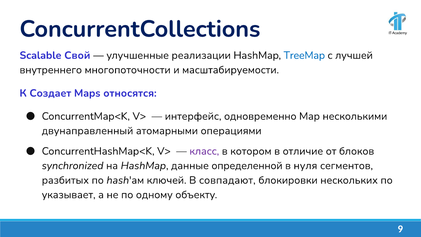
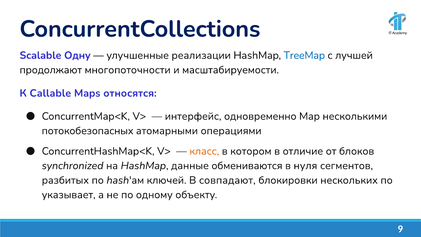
Свой: Свой -> Одну (77, 55)
внутреннего: внутреннего -> продолжают (51, 70)
Создает: Создает -> Callable (50, 93)
двунаправленный: двунаправленный -> потокобезопасных (88, 131)
класс colour: purple -> orange (204, 151)
определенной: определенной -> обмениваются (247, 166)
